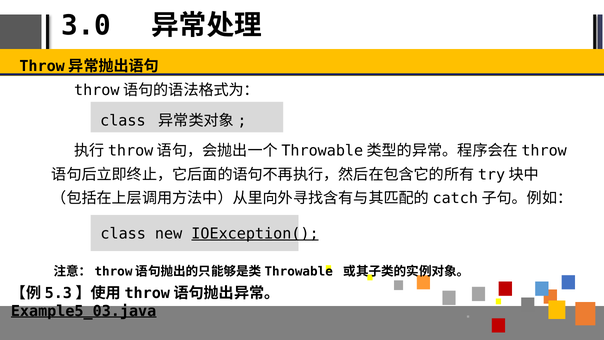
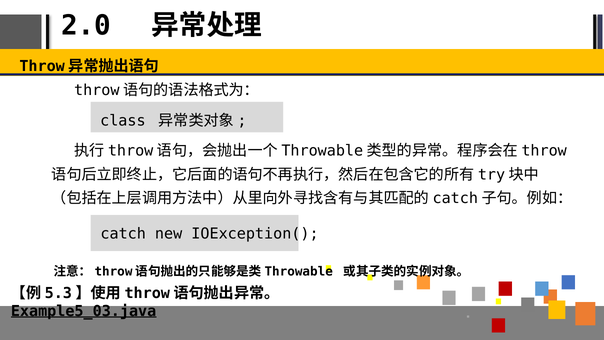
3.0: 3.0 -> 2.0 (86, 26)
class: class -> catch (123, 233)
IOException( underline: present -> none (255, 233)
